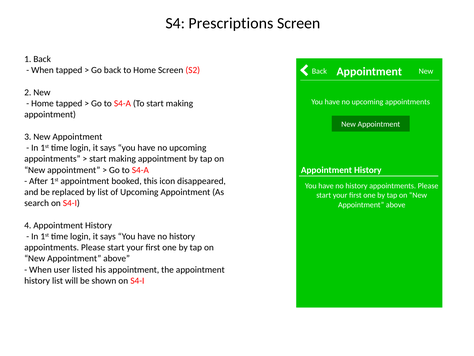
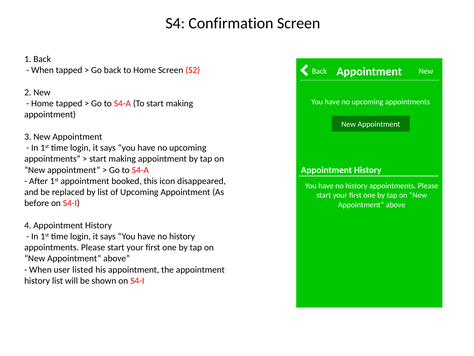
Prescriptions: Prescriptions -> Confirmation (231, 23)
search: search -> before (37, 203)
